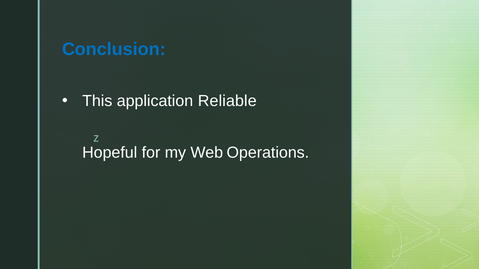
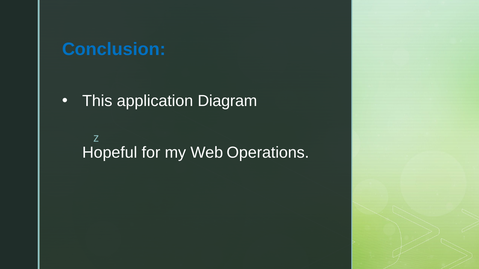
Reliable: Reliable -> Diagram (227, 101)
